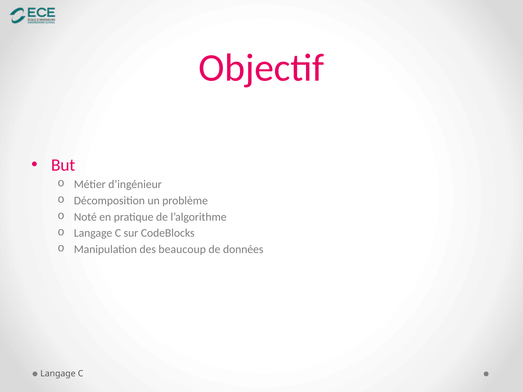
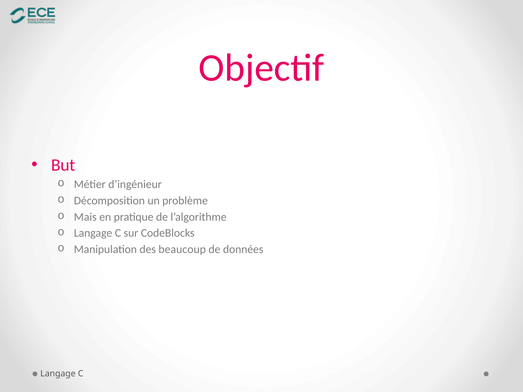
Noté: Noté -> Mais (85, 217)
